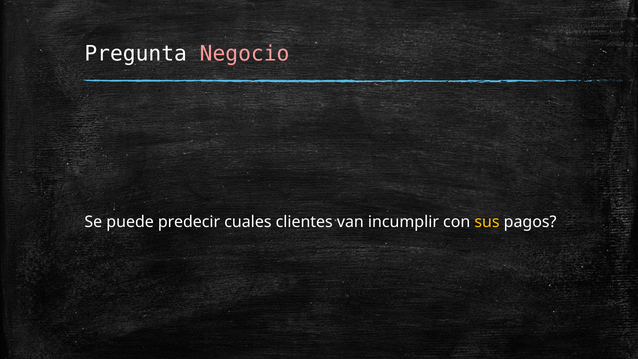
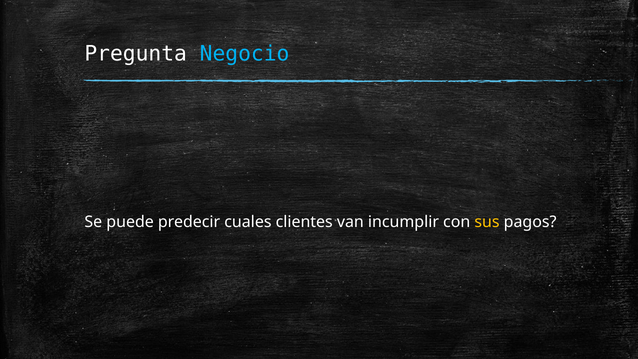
Negocio colour: pink -> light blue (245, 54)
